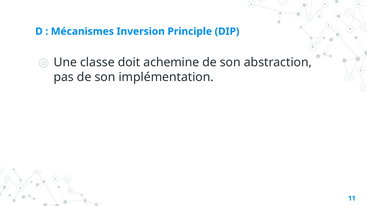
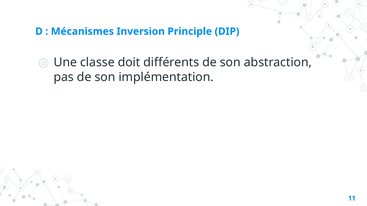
achemine: achemine -> différents (171, 63)
